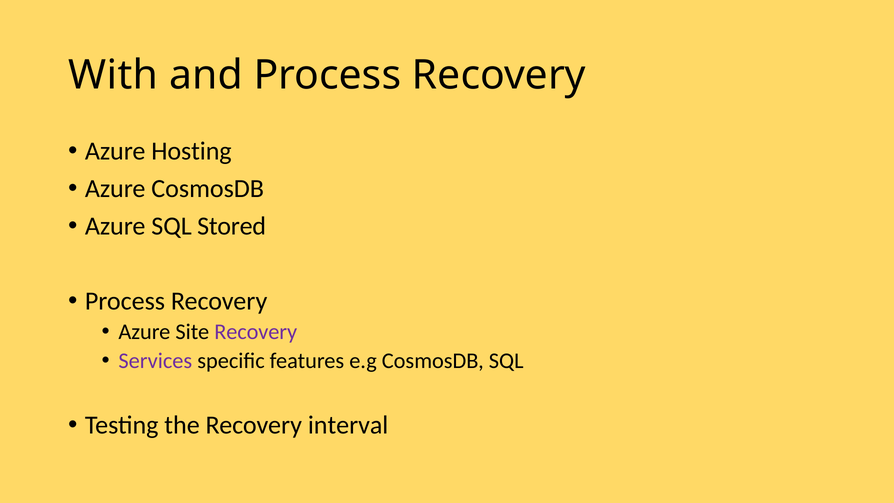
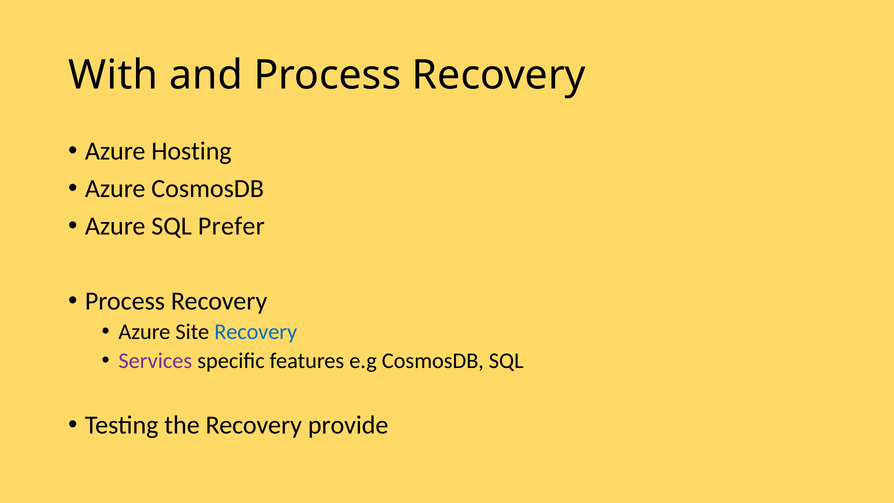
Stored: Stored -> Prefer (231, 226)
Recovery colour: purple -> blue (256, 332)
interval: interval -> provide (348, 425)
